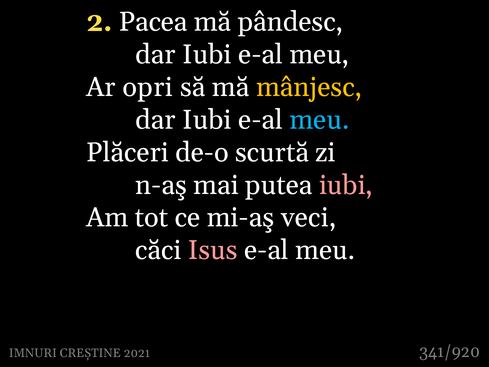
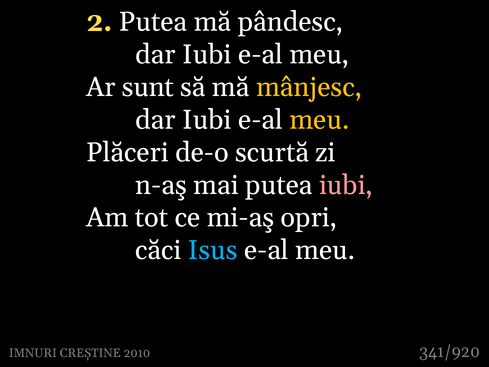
2 Pacea: Pacea -> Putea (153, 22)
opri: opri -> sunt (148, 87)
meu colour: light blue -> yellow (319, 120)
veci: veci -> opri (309, 218)
Isus colour: pink -> light blue (213, 250)
2021: 2021 -> 2010 (137, 353)
